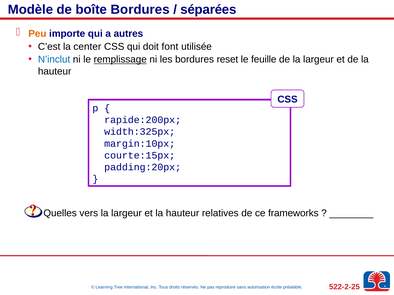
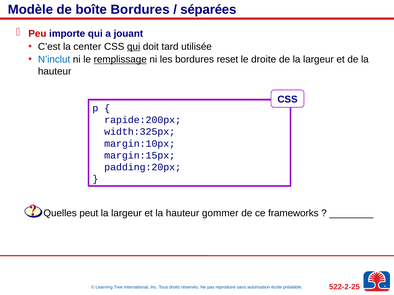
Peu colour: orange -> red (37, 34)
autres: autres -> jouant (128, 34)
qui underline: none -> present (134, 47)
font: font -> tard (170, 47)
feuille: feuille -> droite (264, 60)
courte:15px: courte:15px -> margin:15px (140, 156)
vers: vers -> peut (89, 214)
relatives: relatives -> gommer (220, 214)
